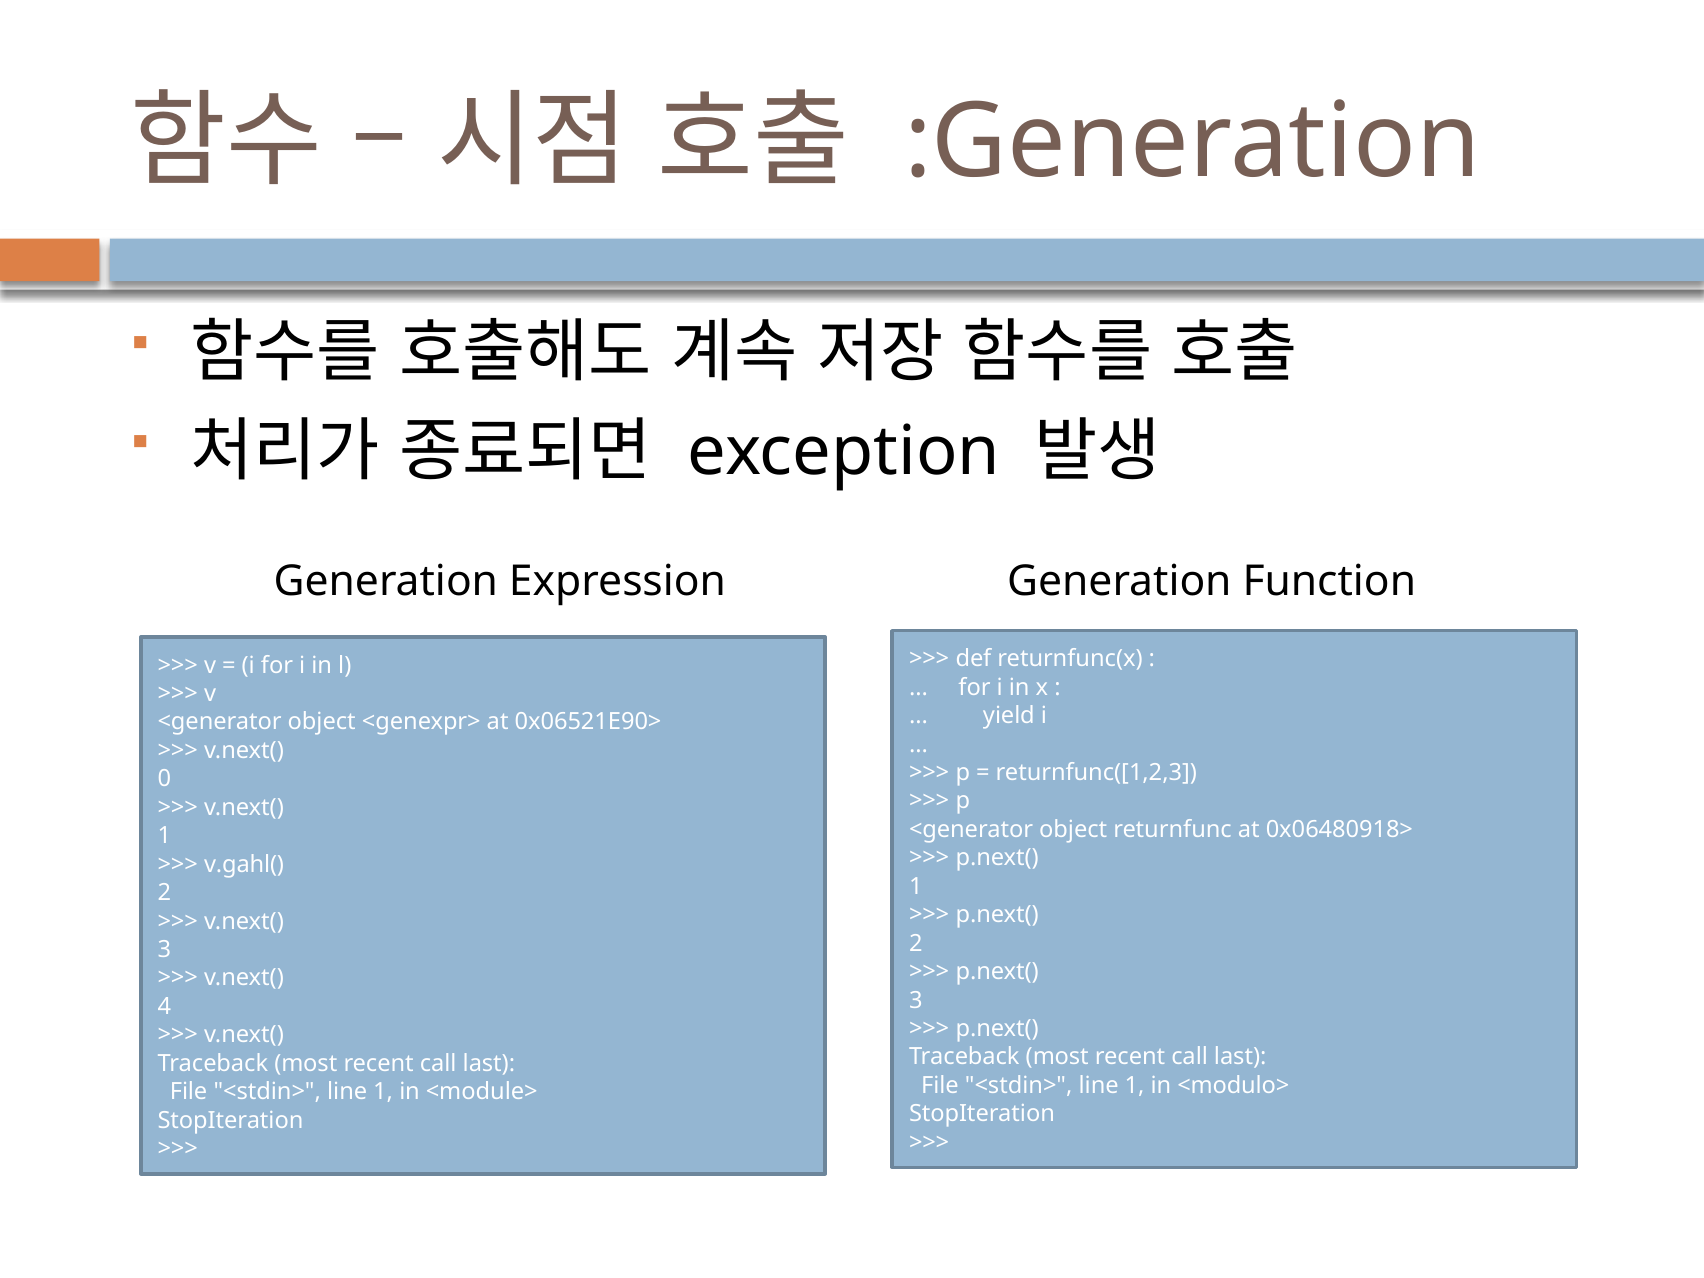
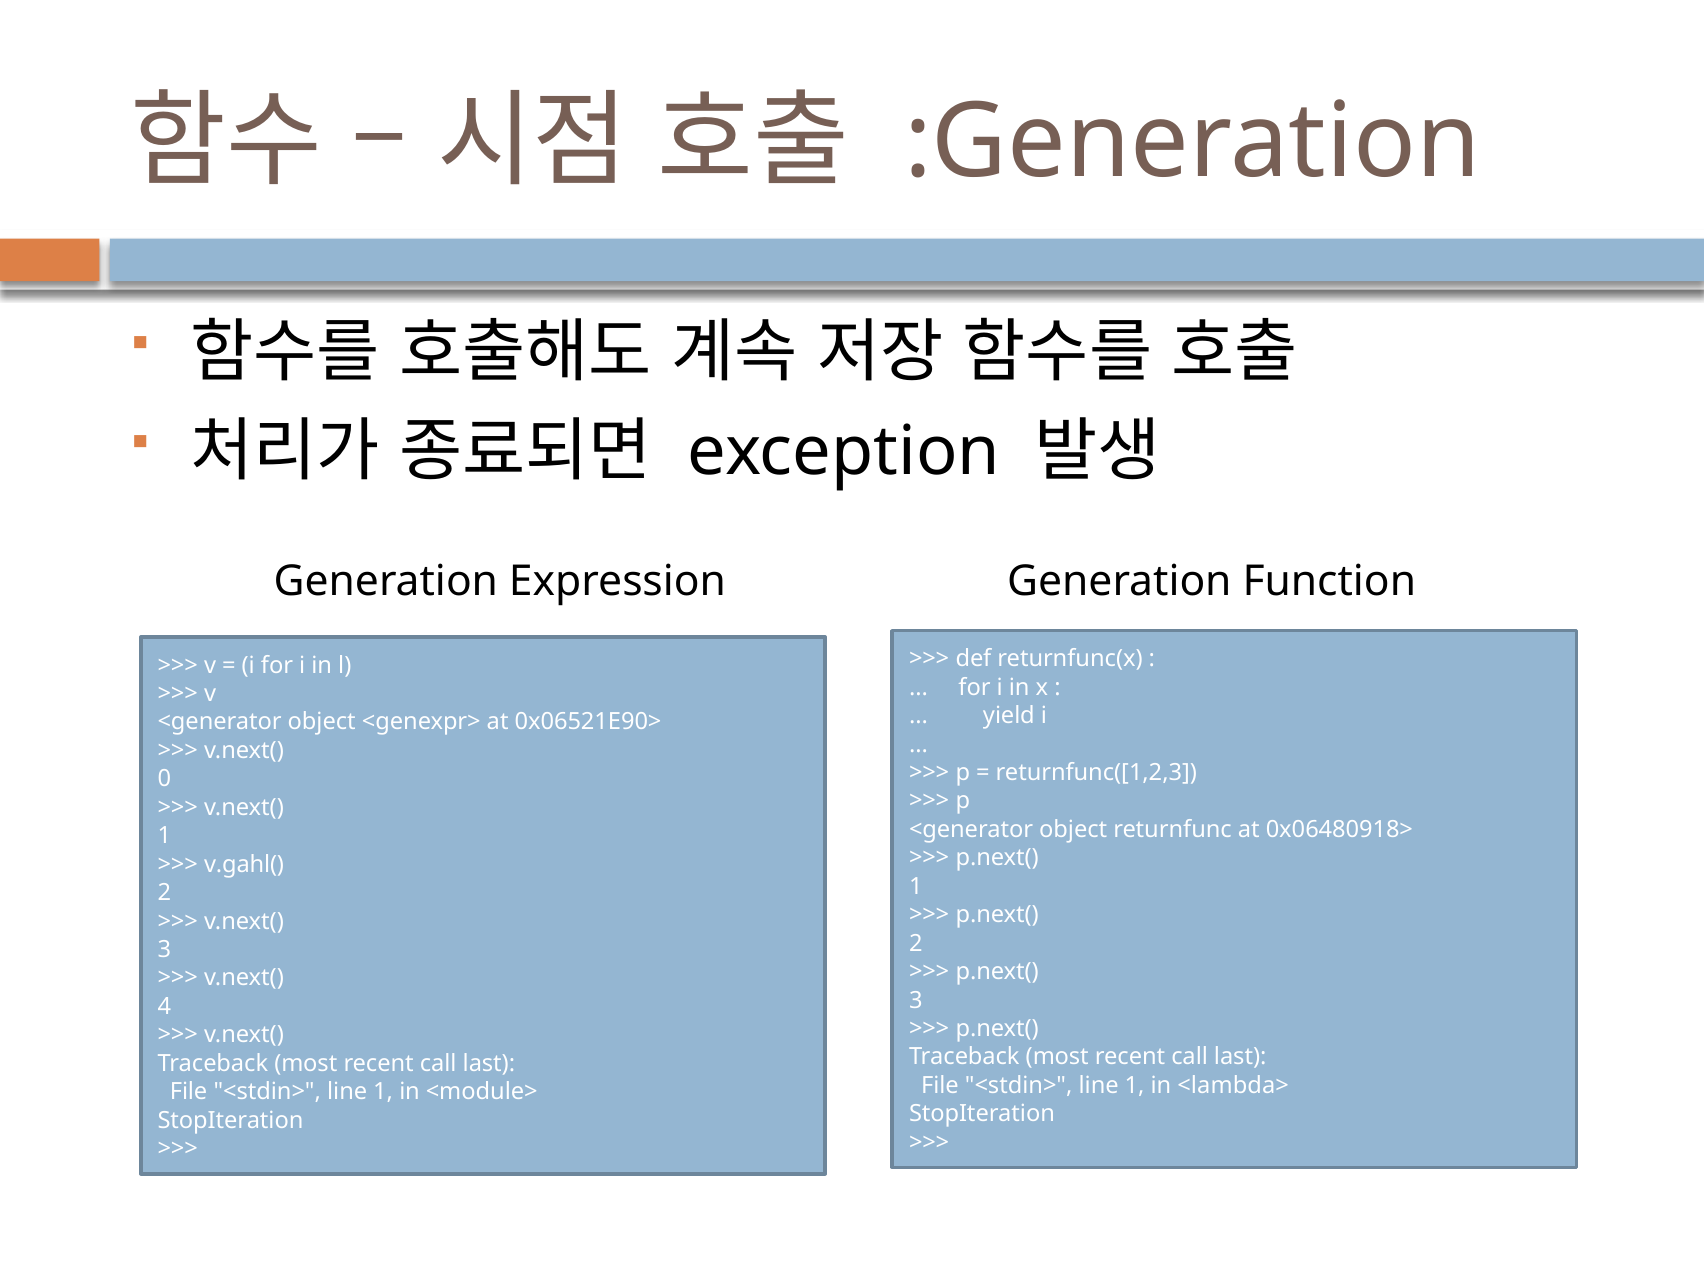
<modulo>: <modulo> -> <lambda> (1233, 1086)
